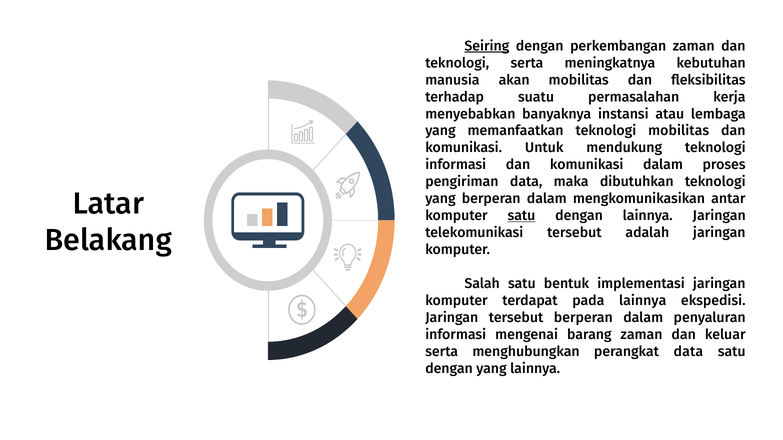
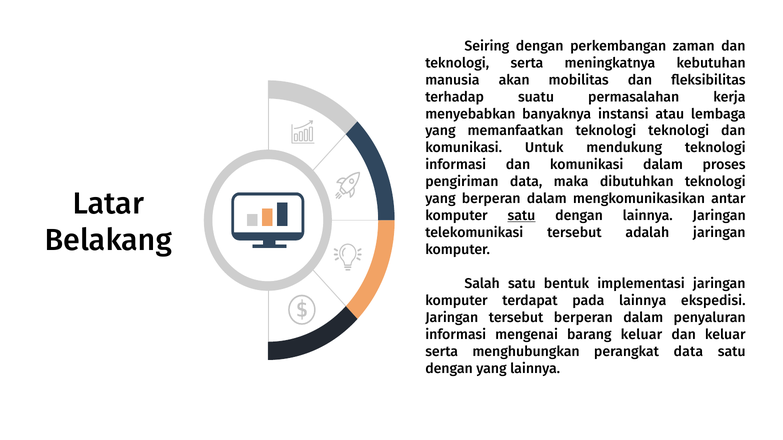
Seiring underline: present -> none (487, 46)
teknologi mobilitas: mobilitas -> teknologi (679, 131)
barang zaman: zaman -> keluar (641, 335)
